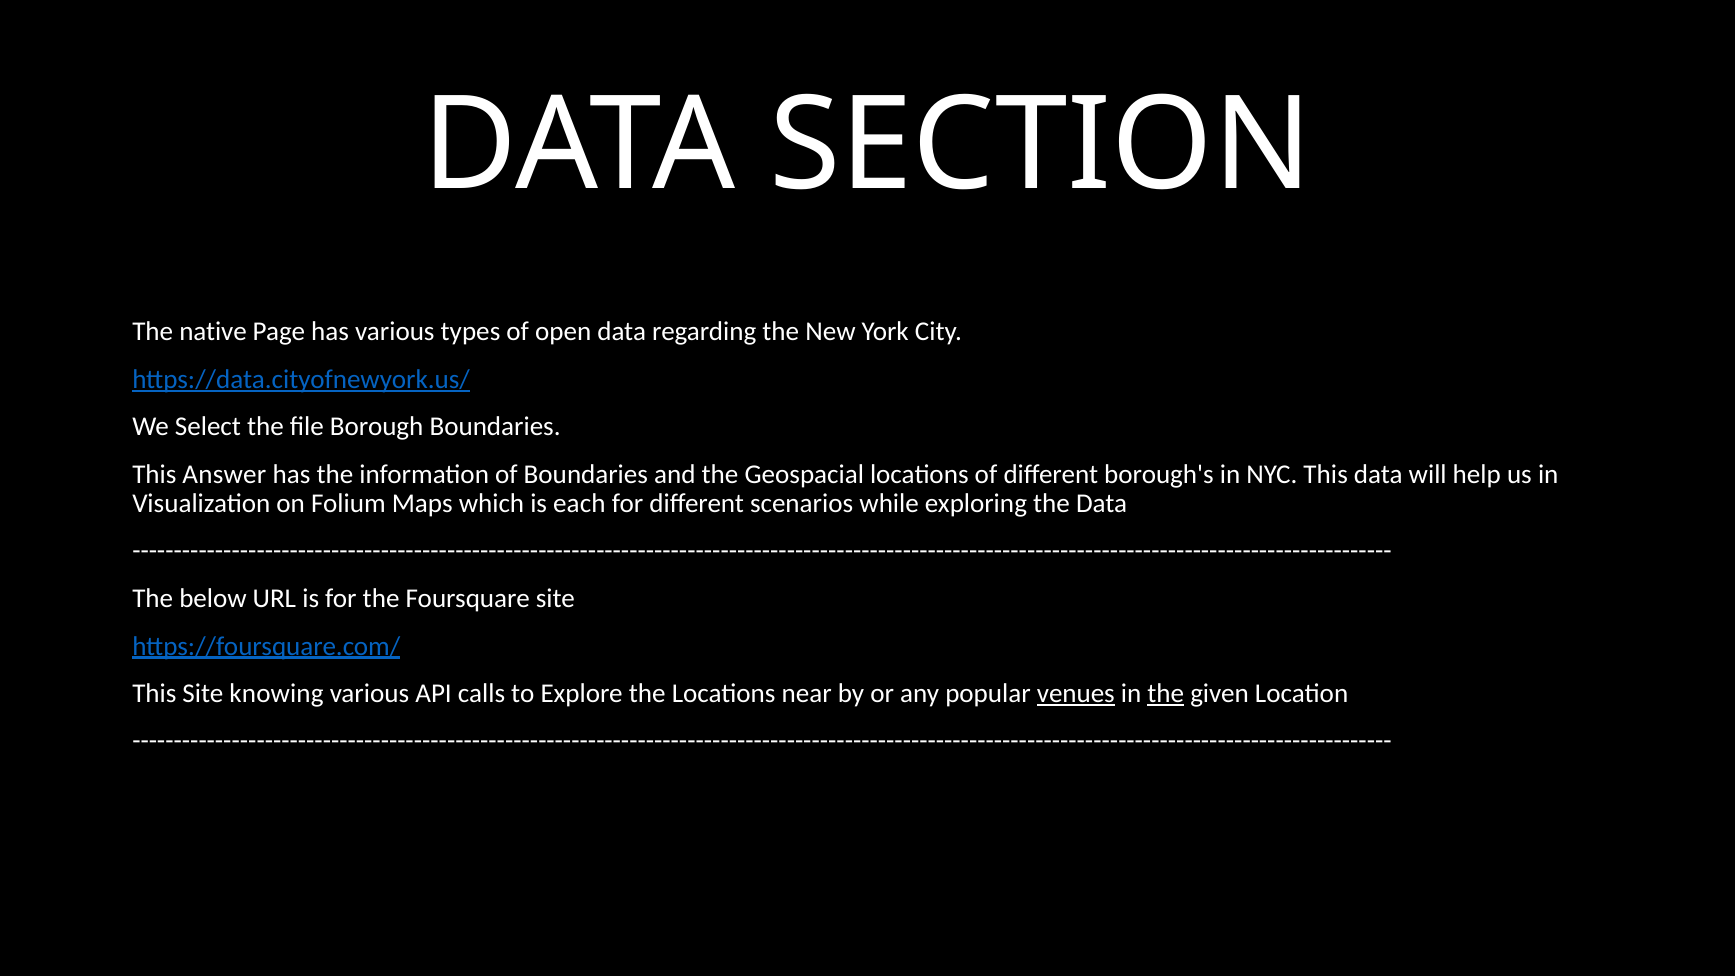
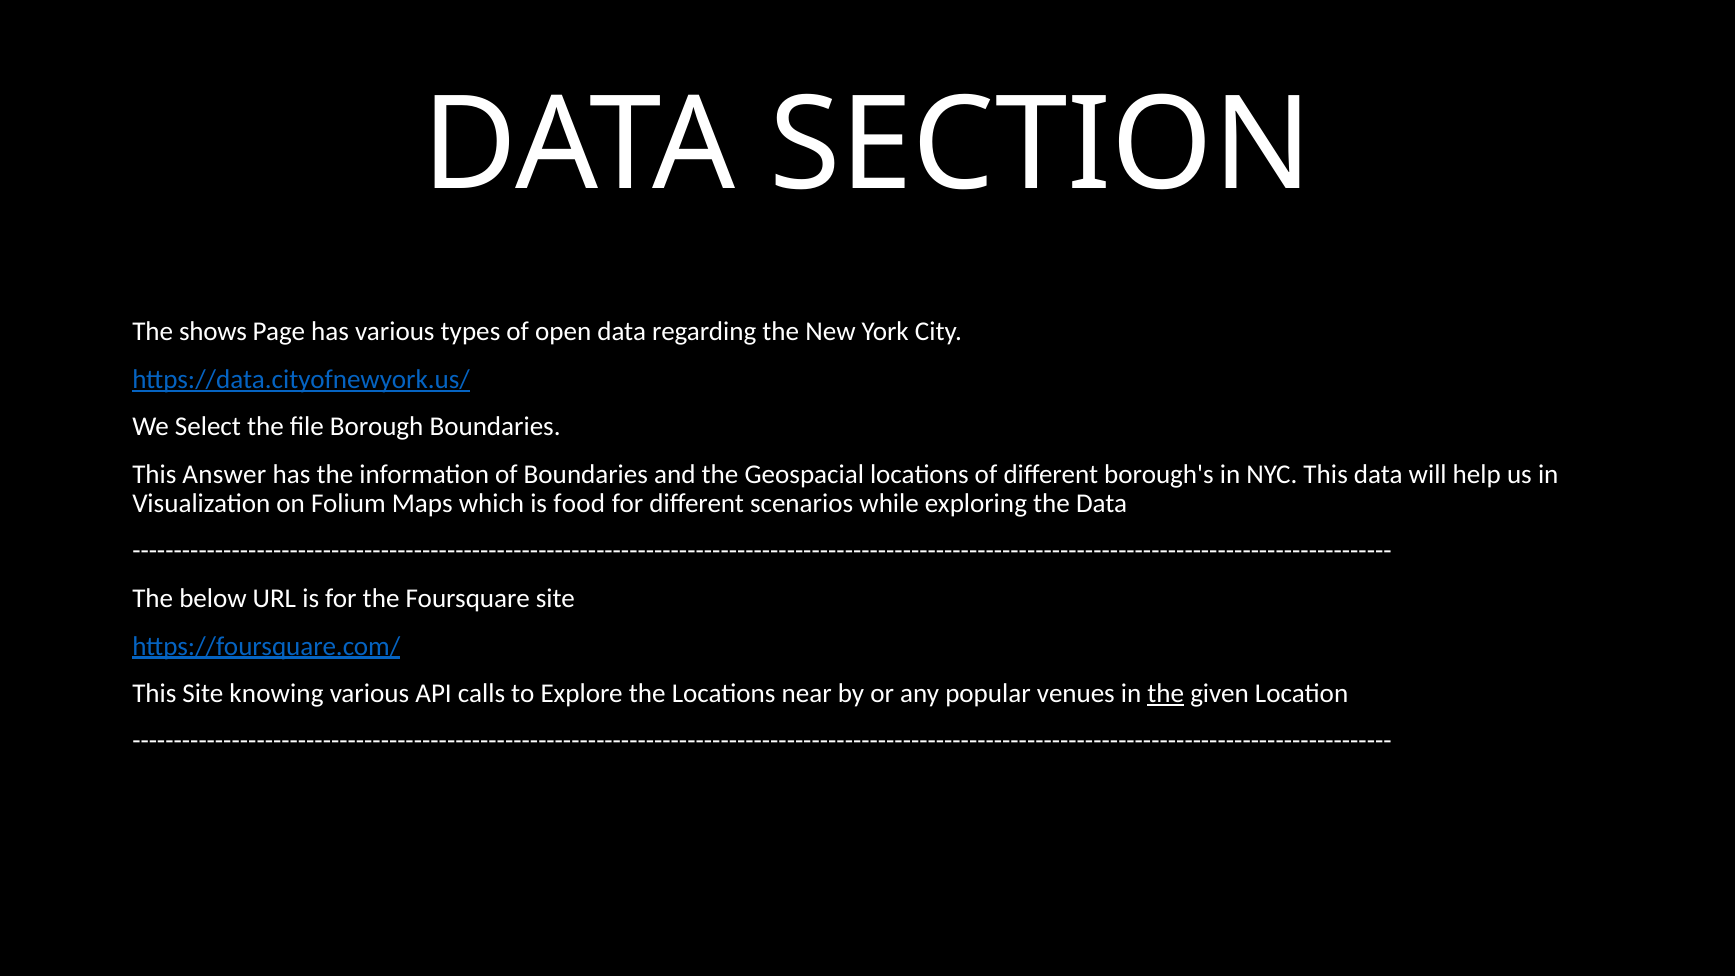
native: native -> shows (213, 331)
each: each -> food (579, 503)
venues underline: present -> none (1076, 694)
